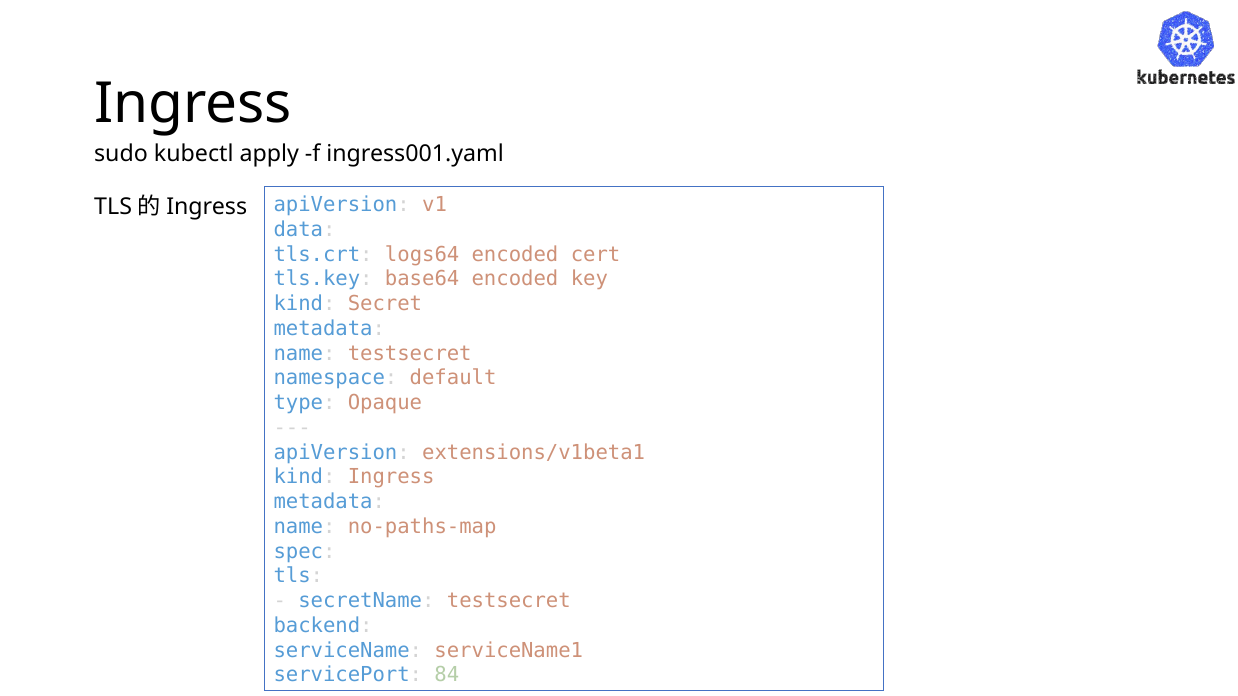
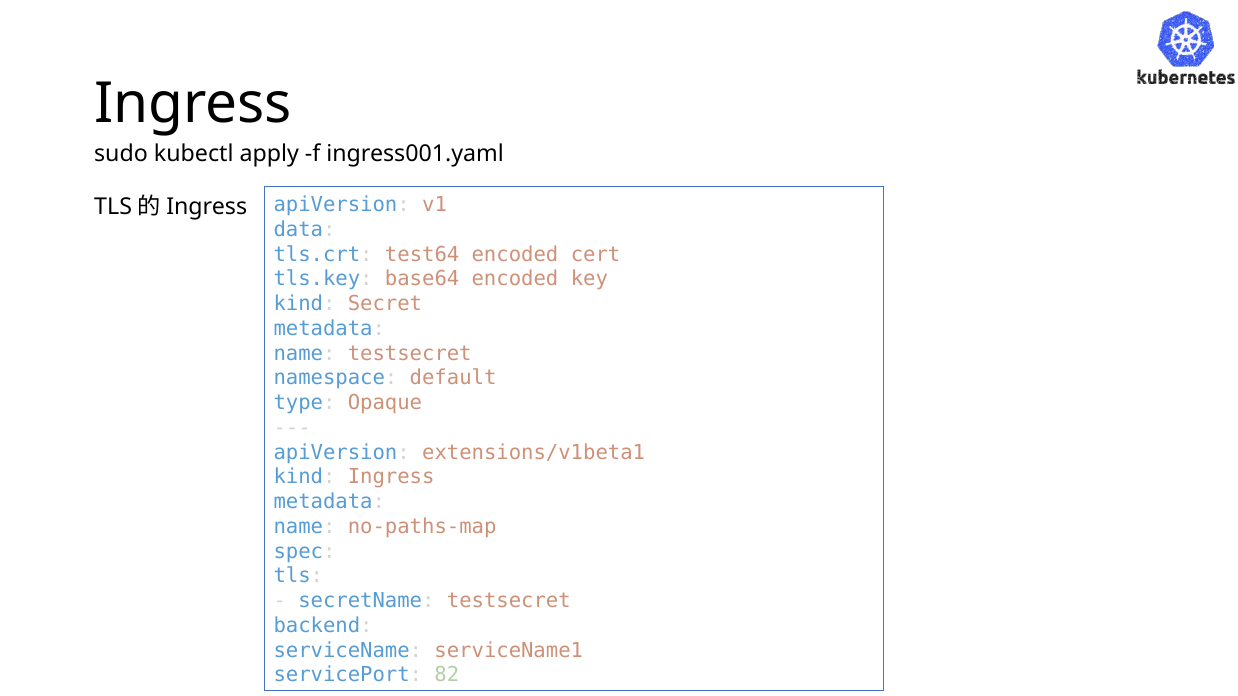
logs64: logs64 -> test64 (422, 255)
84: 84 -> 82 (447, 675)
